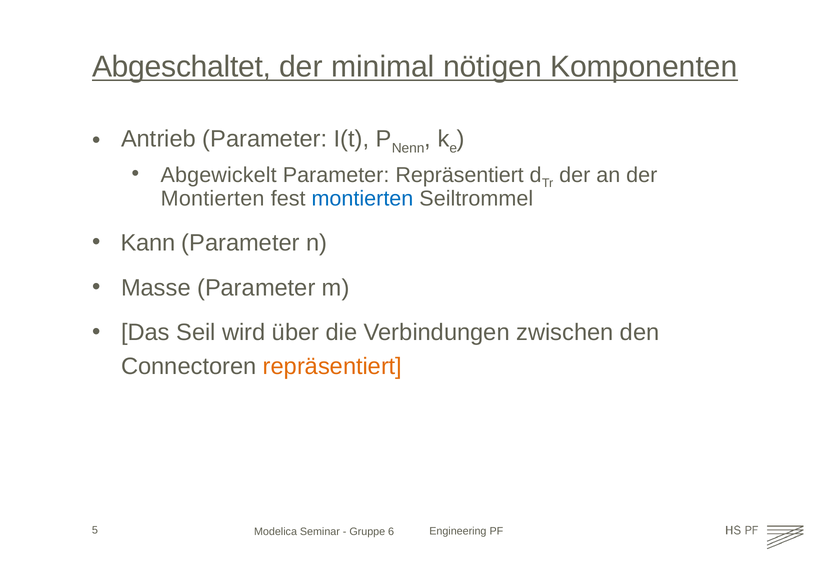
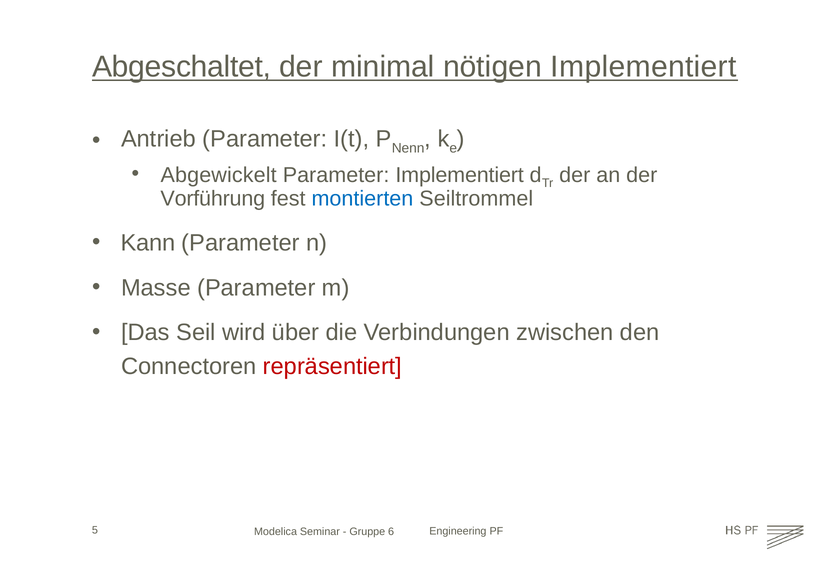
nötigen Komponenten: Komponenten -> Implementiert (644, 67)
Parameter Repräsentiert: Repräsentiert -> Implementiert (460, 175)
Montierten: Montierten -> Vorführung (213, 199)
repräsentiert colour: orange -> red (332, 367)
